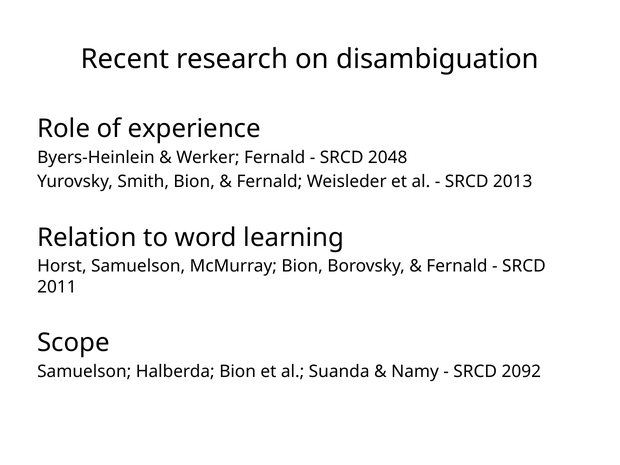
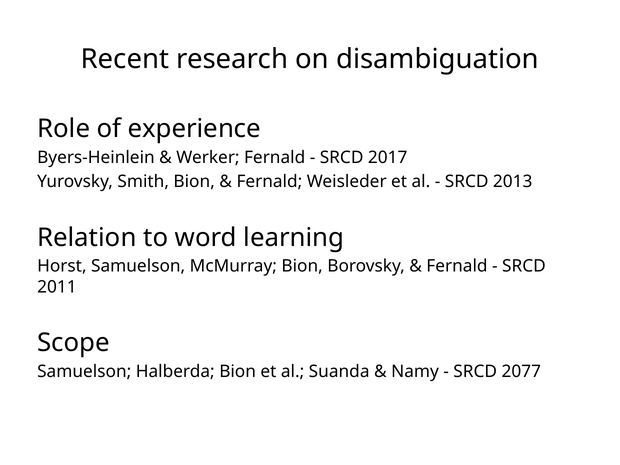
2048: 2048 -> 2017 (388, 158)
2092: 2092 -> 2077 (521, 371)
